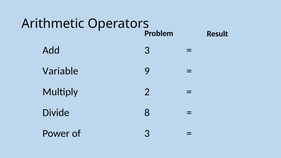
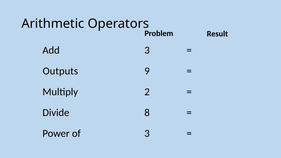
Variable: Variable -> Outputs (60, 71)
